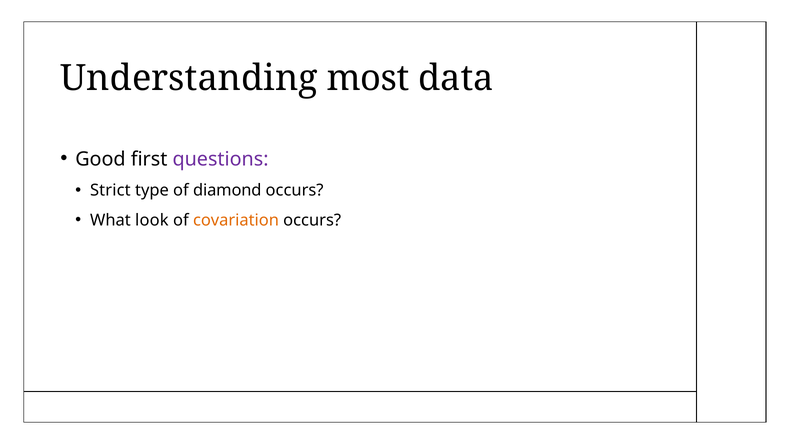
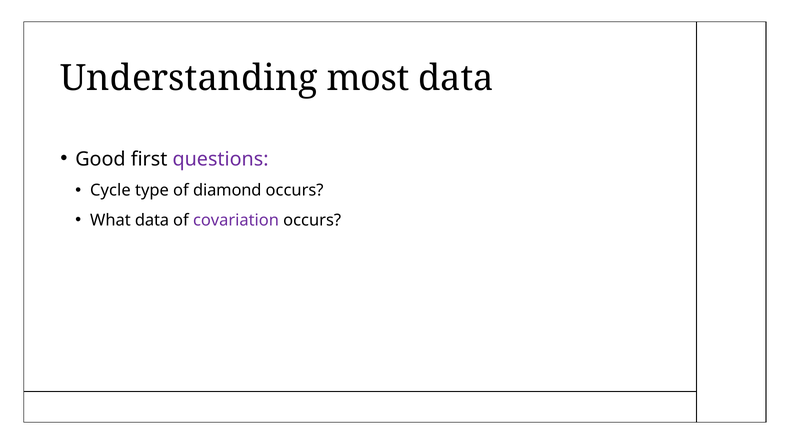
Strict: Strict -> Cycle (110, 191)
What look: look -> data (152, 220)
covariation colour: orange -> purple (236, 220)
